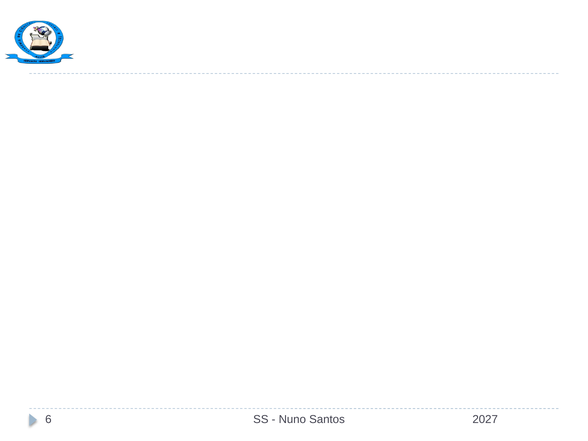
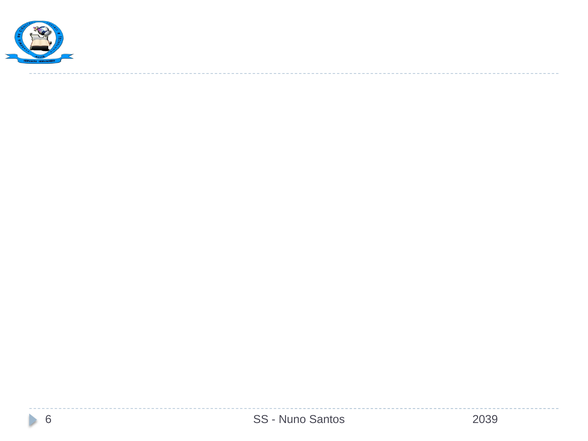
2027: 2027 -> 2039 (485, 419)
